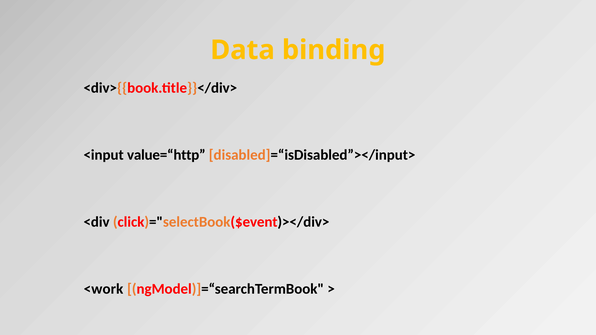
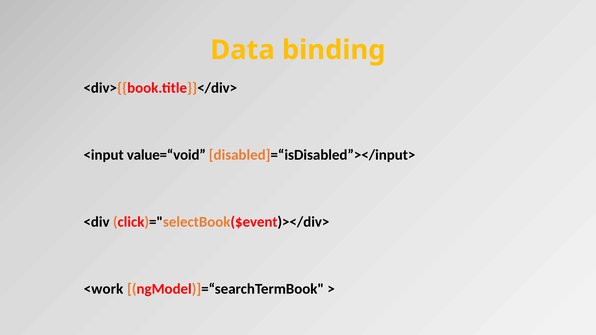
value=“http: value=“http -> value=“void (166, 155)
